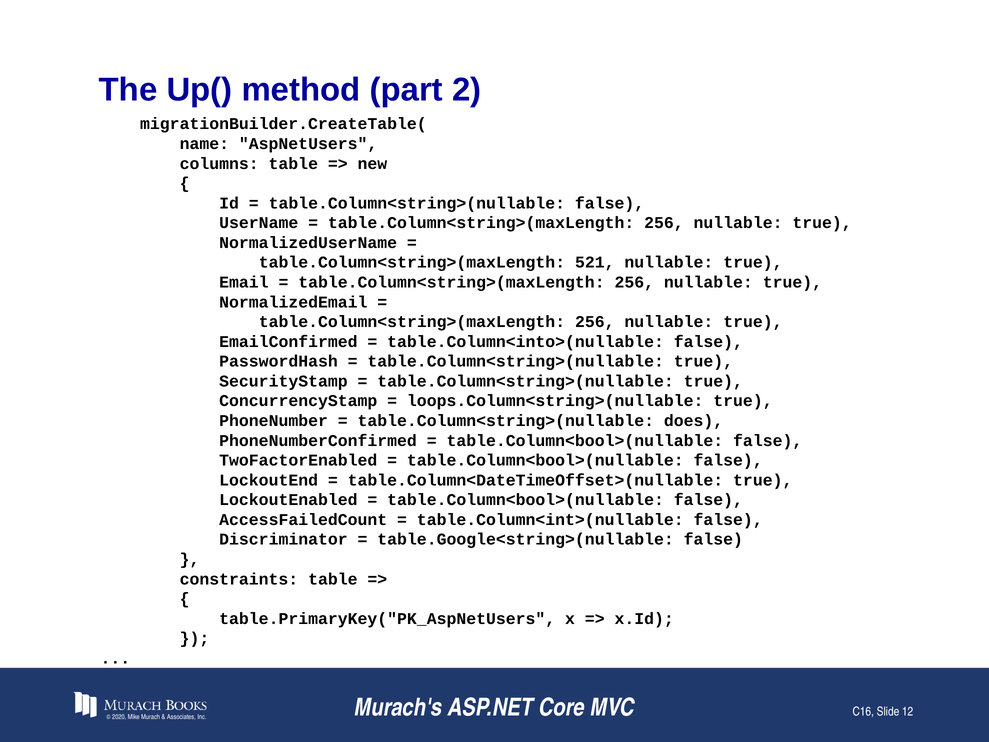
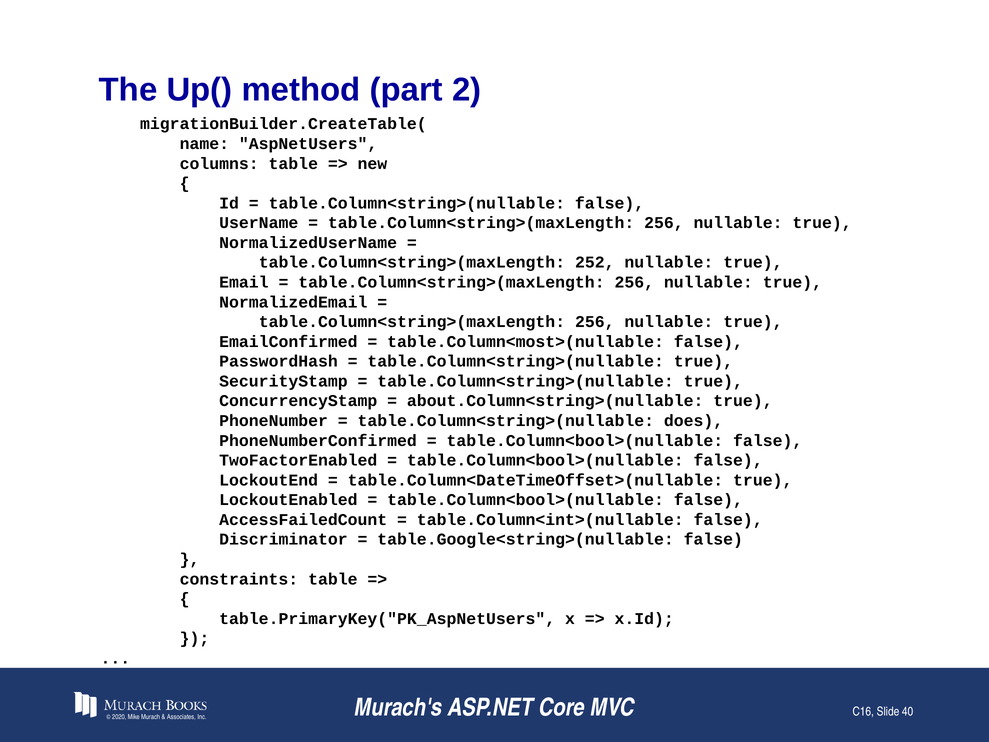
521: 521 -> 252 (595, 262)
table.Column<into>(nullable: table.Column<into>(nullable -> table.Column<most>(nullable (526, 342)
loops.Column<string>(nullable: loops.Column<string>(nullable -> about.Column<string>(nullable (555, 401)
12: 12 -> 40 (908, 712)
